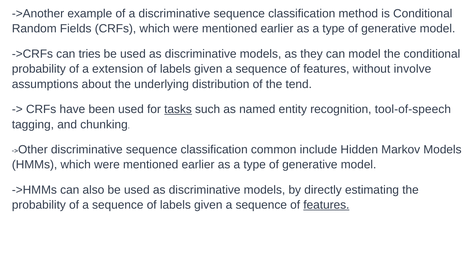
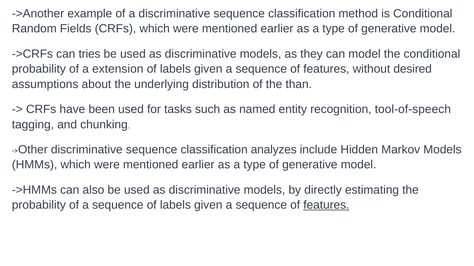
involve: involve -> desired (413, 69)
tend: tend -> than (299, 84)
tasks underline: present -> none (178, 110)
common: common -> analyzes (274, 150)
